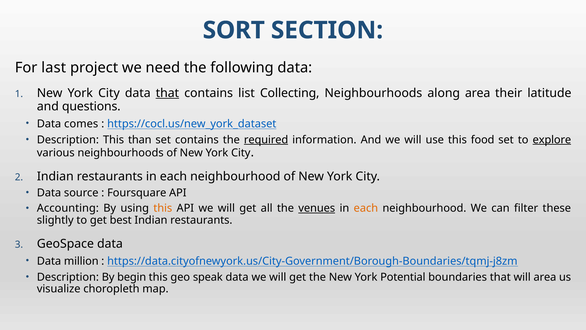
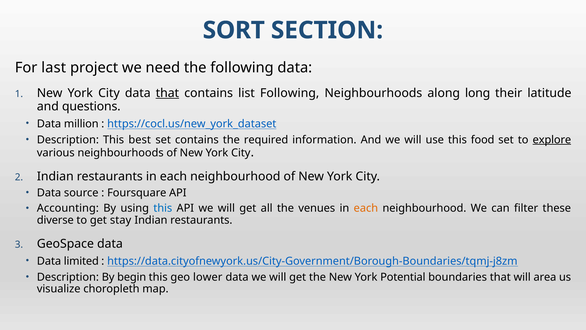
list Collecting: Collecting -> Following (290, 93)
along area: area -> long (478, 93)
comes: comes -> million (81, 124)
than: than -> best (140, 140)
required underline: present -> none (266, 140)
this colour: orange -> blue (163, 208)
venues underline: present -> none (317, 208)
slightly: slightly -> diverse (55, 220)
best: best -> stay (121, 220)
million: million -> limited (81, 261)
speak: speak -> lower (208, 277)
